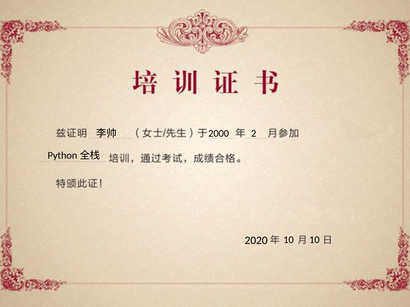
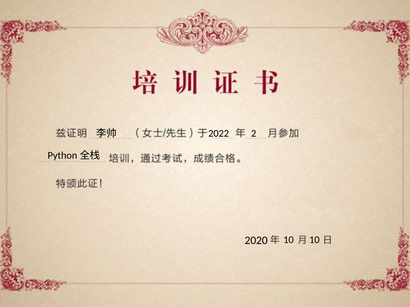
2000: 2000 -> 2022 (219, 134)
